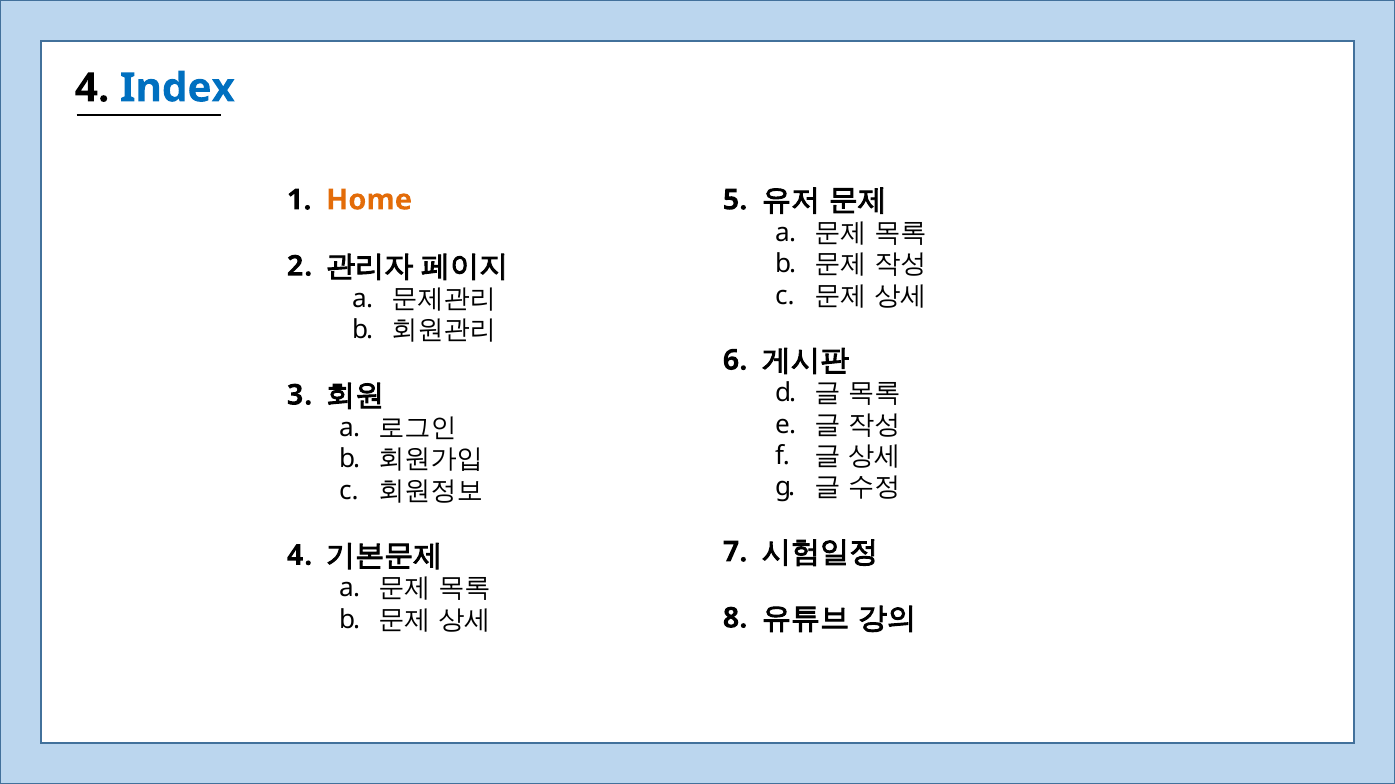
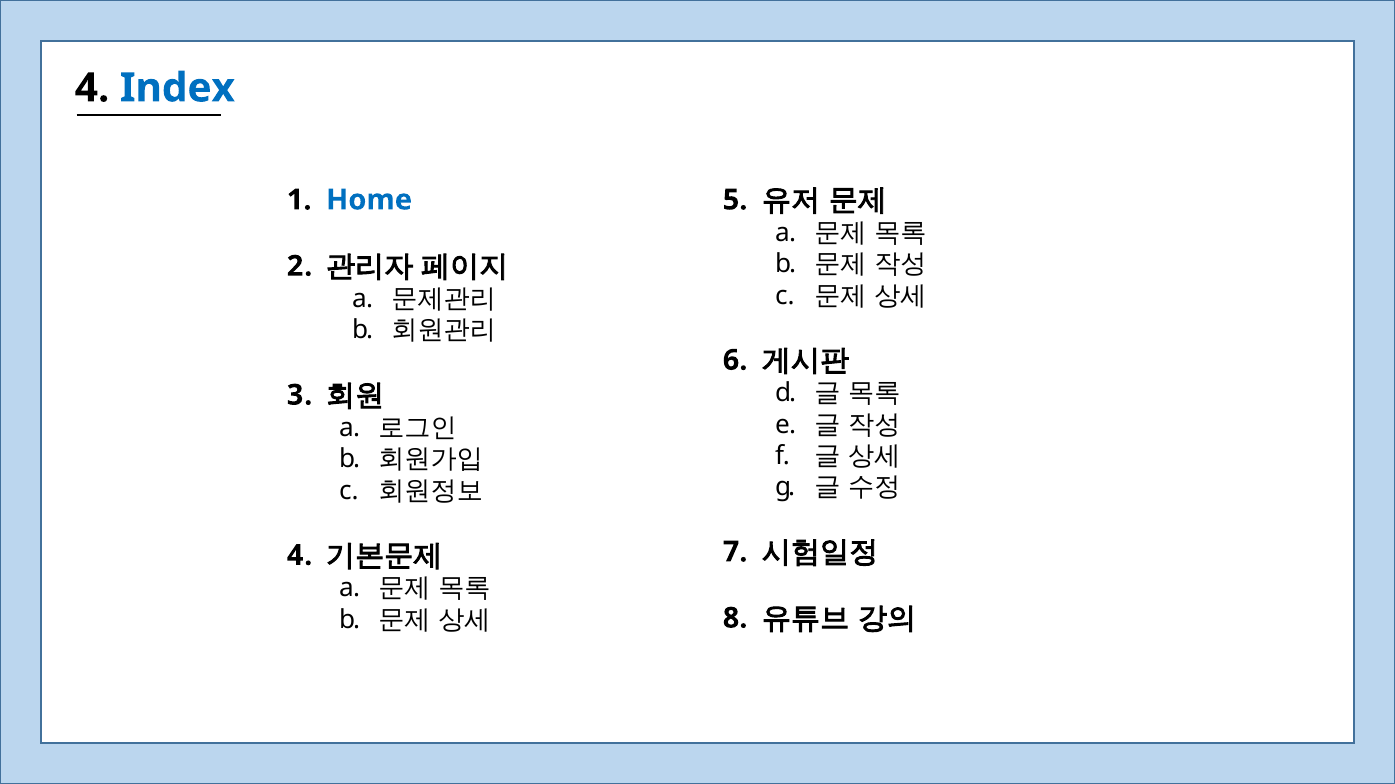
Home colour: orange -> blue (369, 200)
